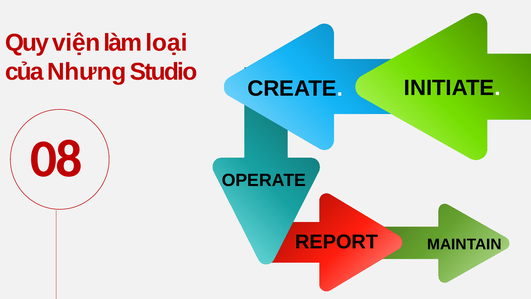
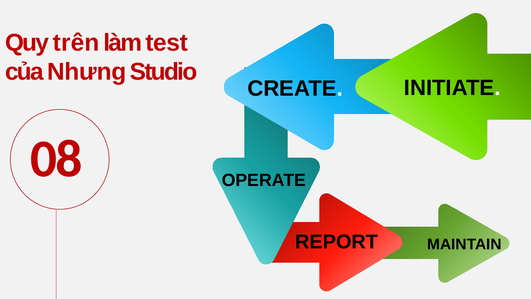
viện: viện -> trên (76, 43)
loại: loại -> test (167, 43)
